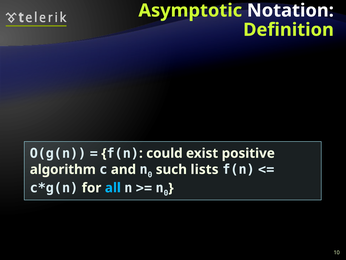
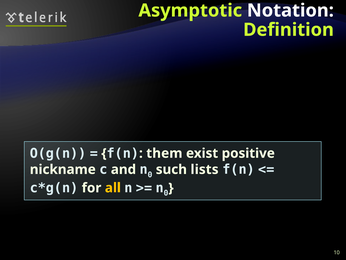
could: could -> them (164, 153)
algorithm: algorithm -> nickname (63, 169)
all colour: light blue -> yellow (113, 188)
